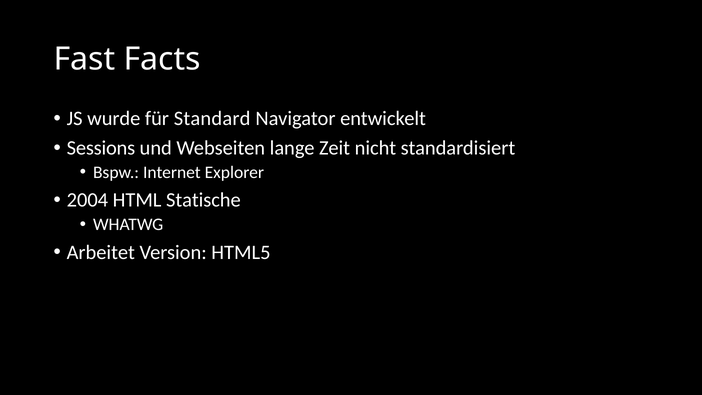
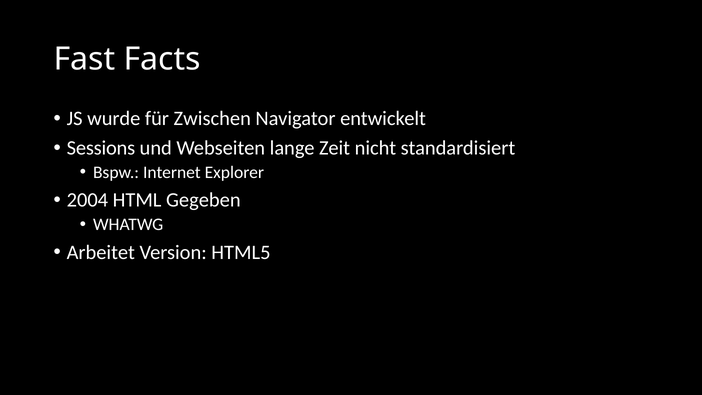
Standard: Standard -> Zwischen (212, 119)
Statische: Statische -> Gegeben (203, 200)
